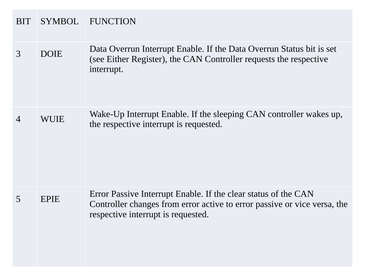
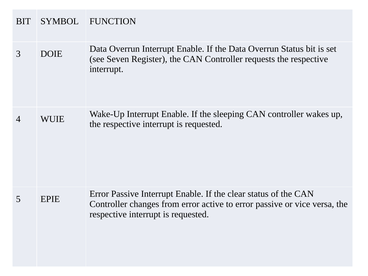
Either: Either -> Seven (118, 59)
